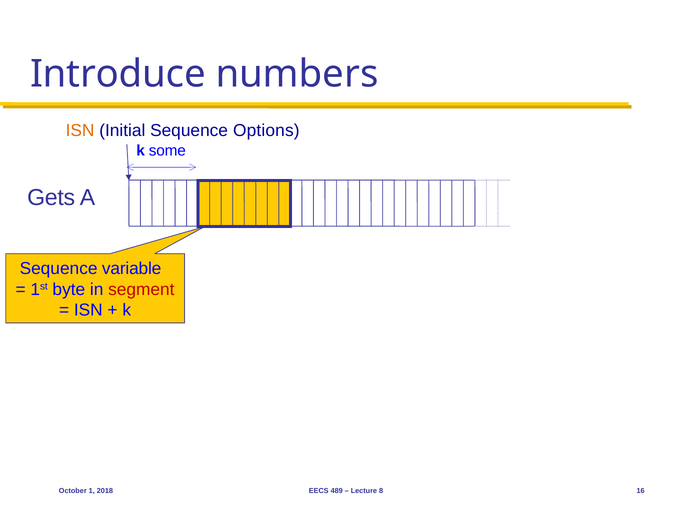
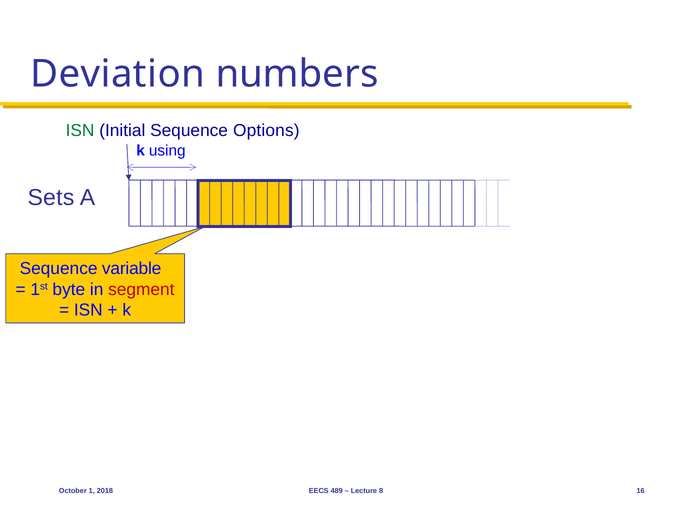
Introduce: Introduce -> Deviation (118, 74)
ISN colour: orange -> green (80, 130)
some: some -> using (167, 151)
Gets: Gets -> Sets (51, 198)
